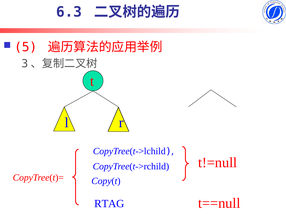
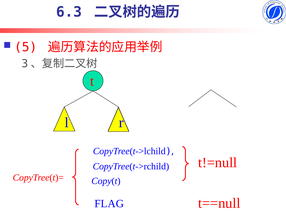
RTAG: RTAG -> FLAG (109, 204)
